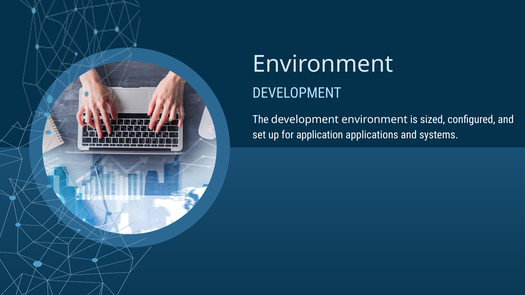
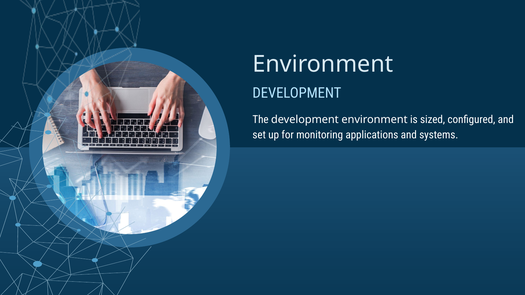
application: application -> monitoring (320, 135)
